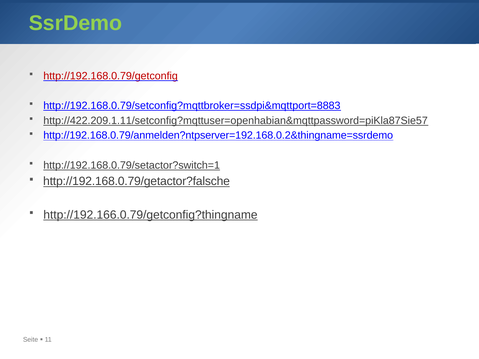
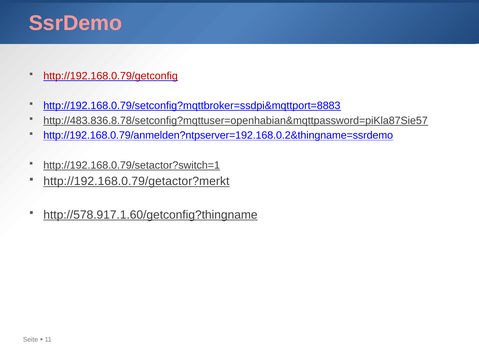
SsrDemo colour: light green -> pink (75, 23)
http://422.209.1.11/setconfig?mqttuser=openhabian&mqttpassword=piKla87Sie57: http://422.209.1.11/setconfig?mqttuser=openhabian&mqttpassword=piKla87Sie57 -> http://483.836.8.78/setconfig?mqttuser=openhabian&mqttpassword=piKla87Sie57 (236, 121)
http://192.168.0.79/getactor?falsche: http://192.168.0.79/getactor?falsche -> http://192.168.0.79/getactor?merkt (136, 181)
http://192.166.0.79/getconfig?thingname: http://192.166.0.79/getconfig?thingname -> http://578.917.1.60/getconfig?thingname (150, 215)
